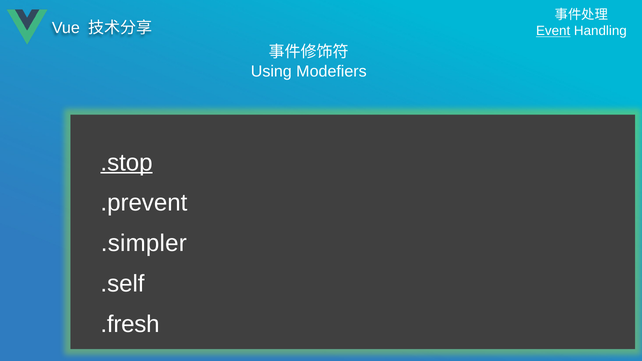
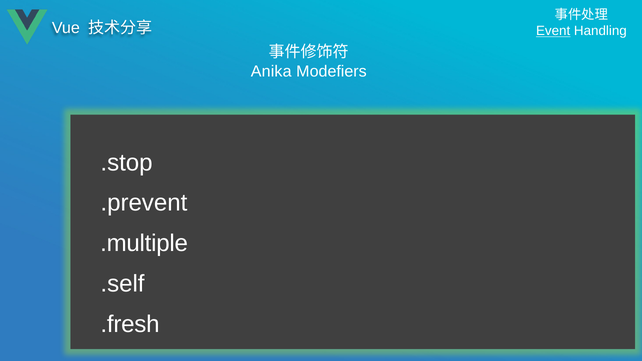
Using: Using -> Anika (271, 71)
.stop underline: present -> none (127, 163)
.simpler: .simpler -> .multiple (144, 244)
